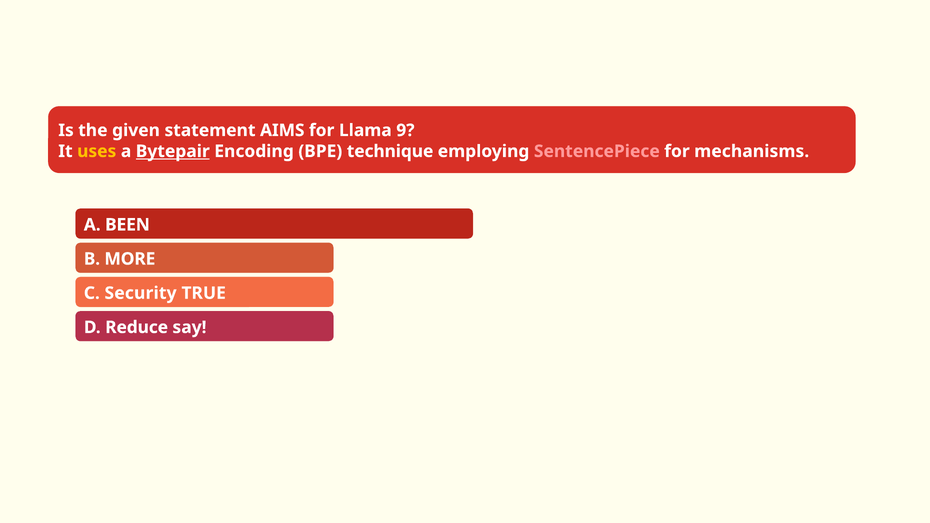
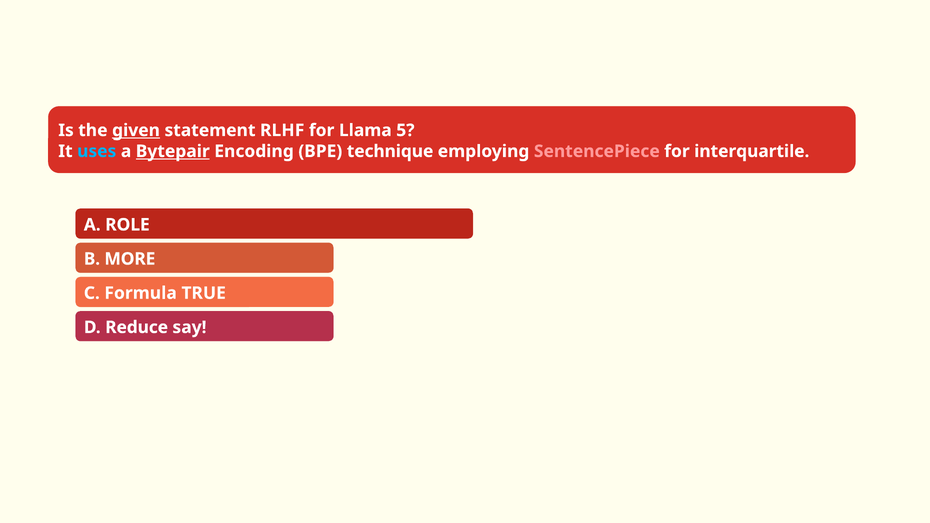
given underline: none -> present (136, 130)
AIMS: AIMS -> RLHF (282, 130)
9: 9 -> 5 (405, 130)
uses colour: yellow -> light blue (97, 151)
mechanisms: mechanisms -> interquartile (752, 151)
BEEN: BEEN -> ROLE (127, 225)
Security: Security -> Formula (141, 293)
